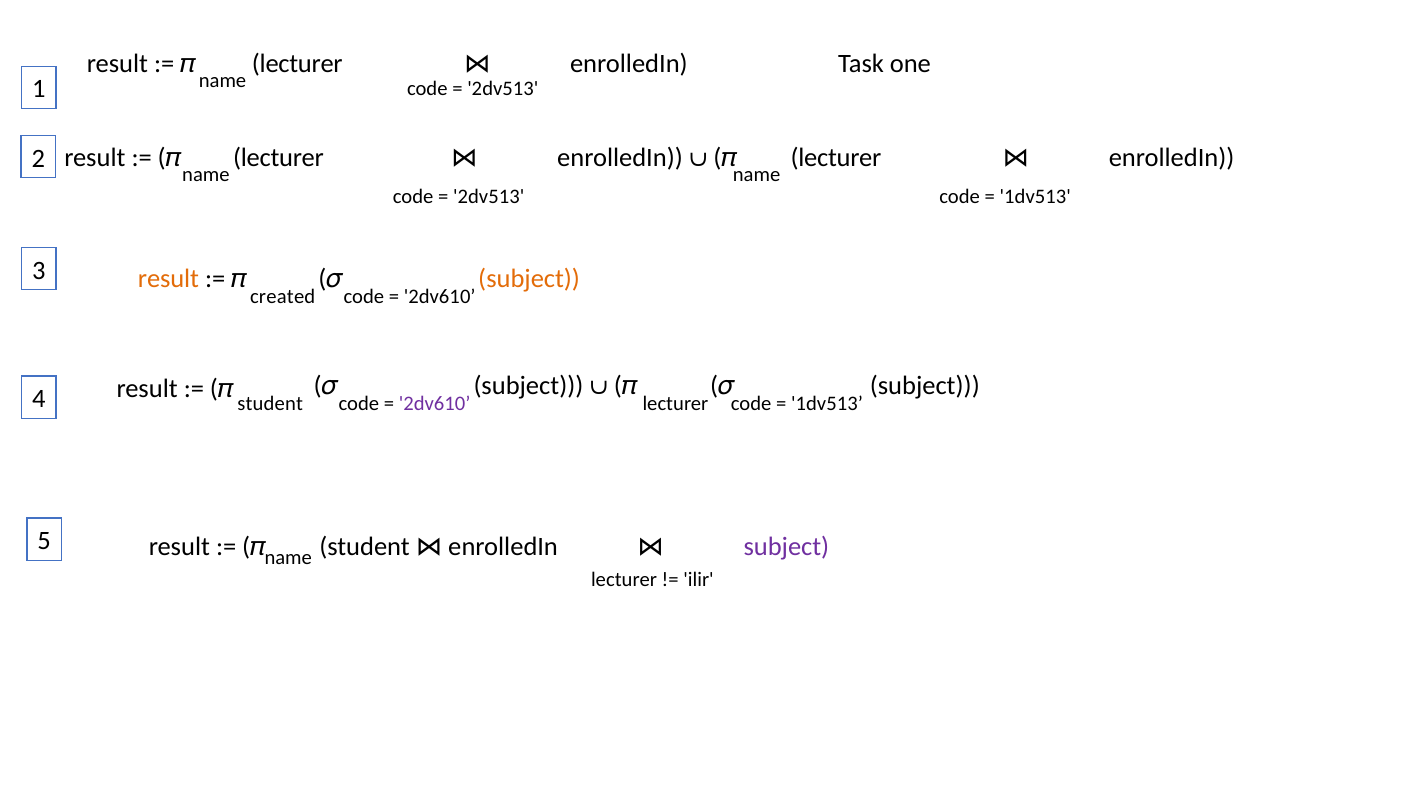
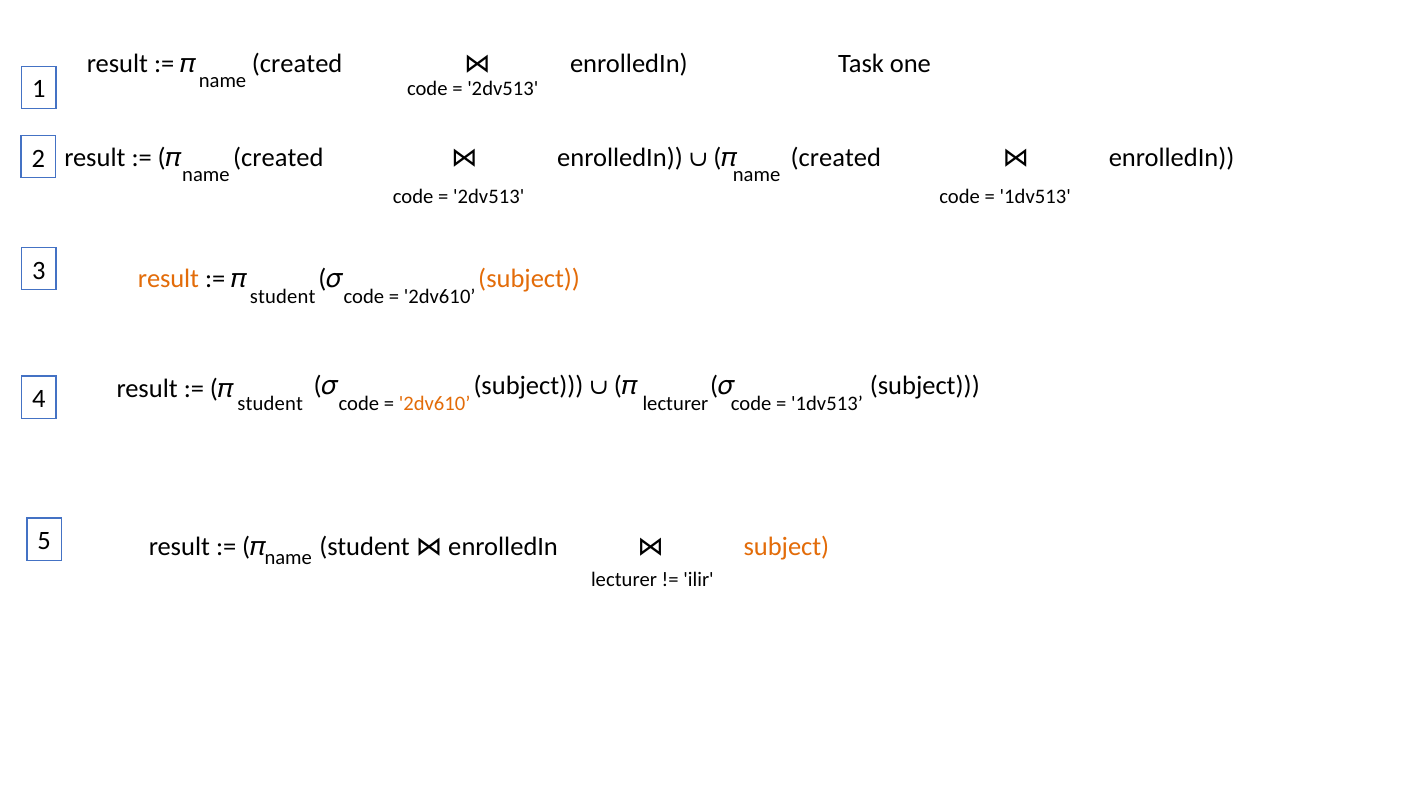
lecturer: lecturer -> created (297, 63)
lecturer: lecturer -> created (278, 158)
lecturer: lecturer -> created (836, 158)
created: created -> student (283, 296)
2dv610 colour: purple -> orange (435, 404)
subject colour: purple -> orange (786, 547)
